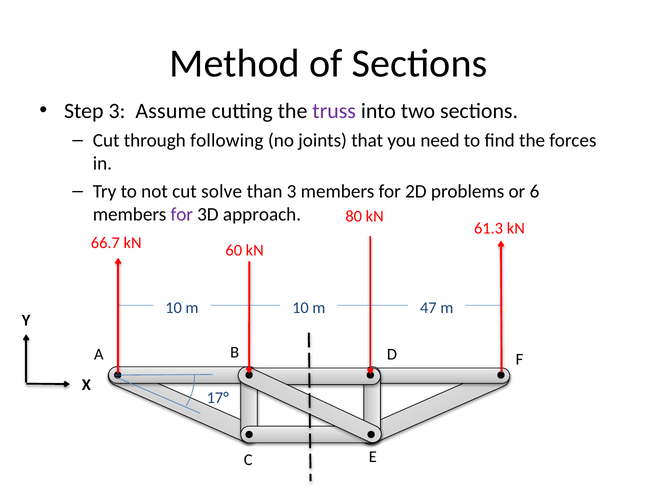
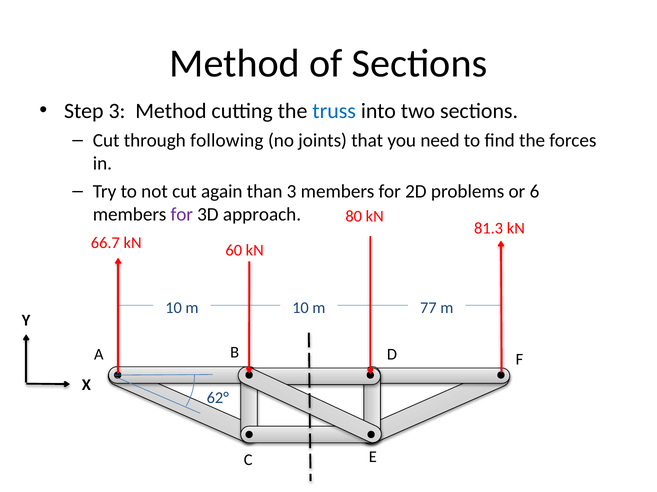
3 Assume: Assume -> Method (171, 111)
truss colour: purple -> blue (334, 111)
solve: solve -> again (222, 192)
61.3: 61.3 -> 81.3 (489, 229)
47: 47 -> 77 (428, 308)
17°: 17° -> 62° (218, 398)
